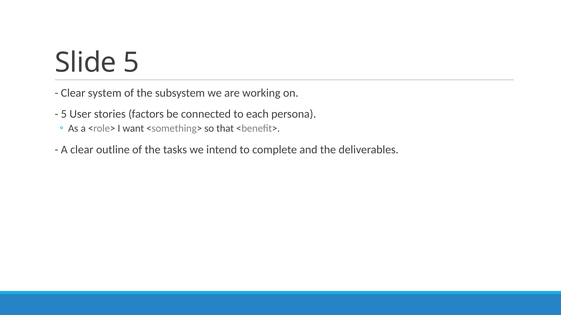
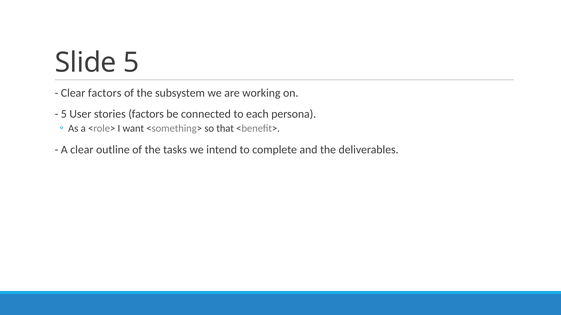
Clear system: system -> factors (105, 93)
